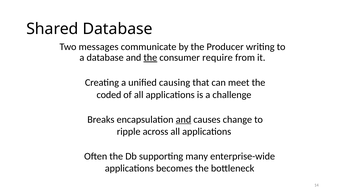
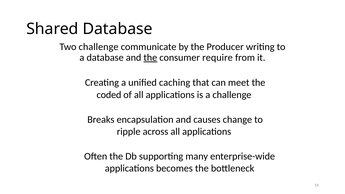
Two messages: messages -> challenge (99, 47)
causing: causing -> caching (175, 83)
and underline: present -> none (183, 120)
